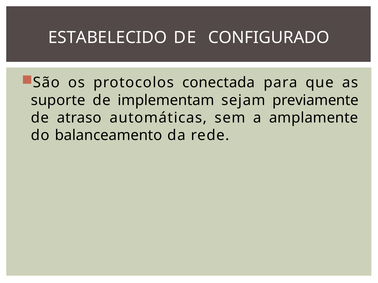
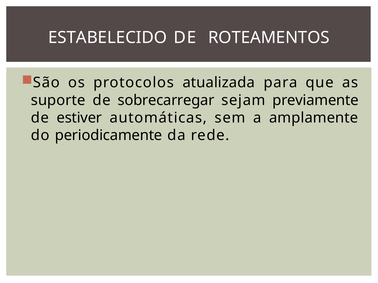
CONFIGURADO: CONFIGURADO -> ROTEAMENTOS (269, 38)
conectada: conectada -> atualizada (219, 83)
implementam: implementam -> sobrecarregar (166, 100)
atraso: atraso -> estiver (79, 118)
balanceamento: balanceamento -> periodicamente (109, 136)
